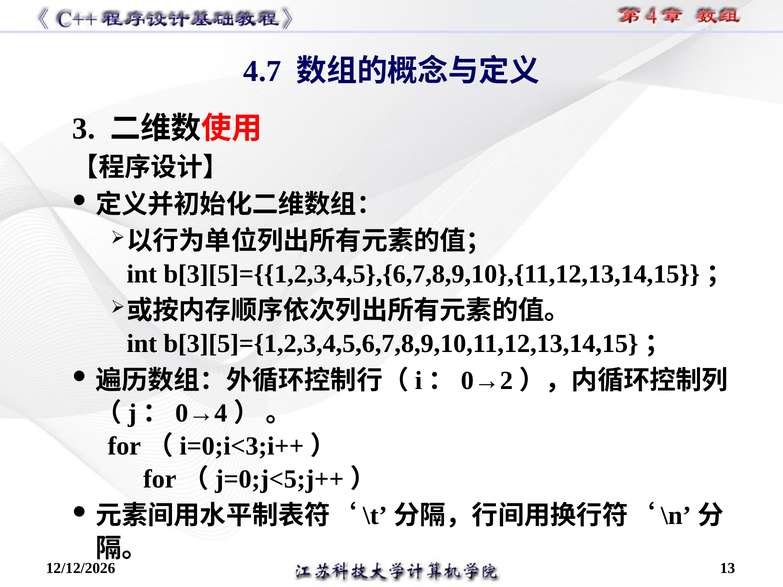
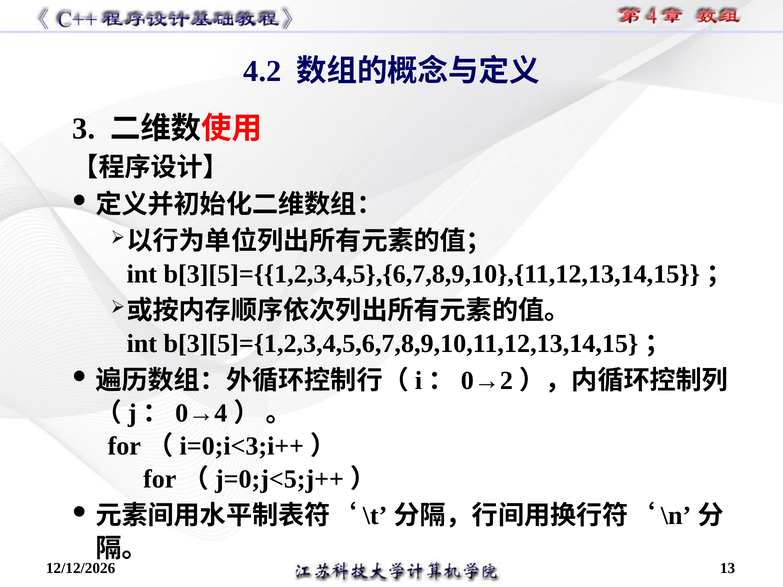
4.7: 4.7 -> 4.2 (262, 71)
